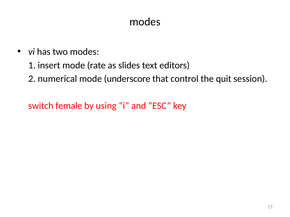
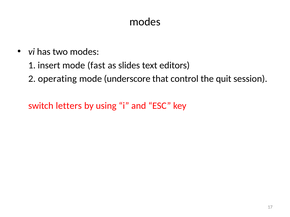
rate: rate -> fast (96, 65)
numerical: numerical -> operating (57, 79)
female: female -> letters (69, 106)
